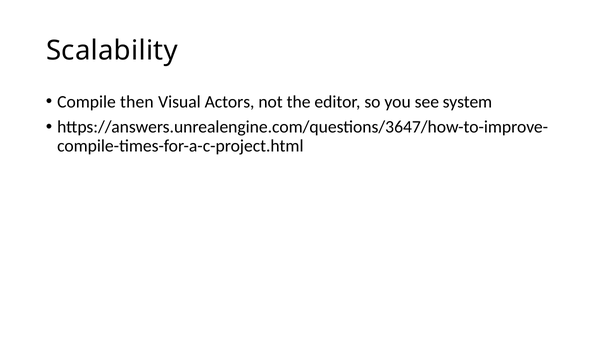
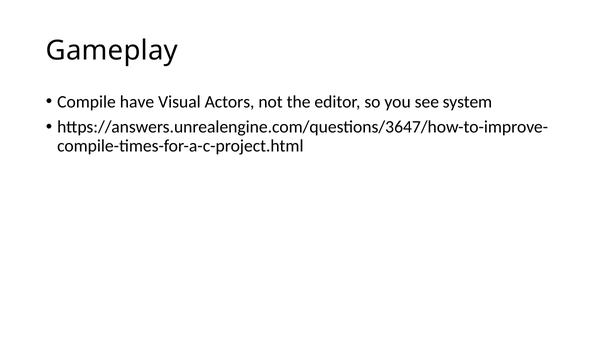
Scalability: Scalability -> Gameplay (112, 51)
then: then -> have (137, 102)
